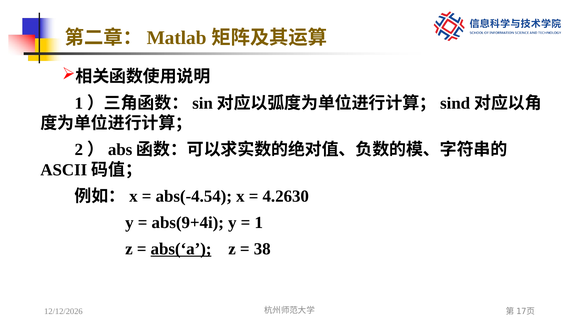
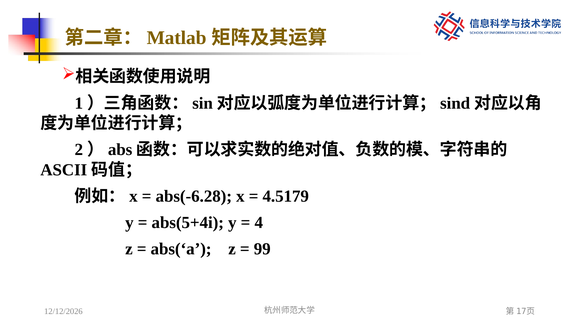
abs(-4.54: abs(-4.54 -> abs(-6.28 (194, 196)
4.2630: 4.2630 -> 4.5179 (286, 196)
abs(9+4i: abs(9+4i -> abs(5+4i (188, 222)
1: 1 -> 4 (259, 222)
abs(‘a underline: present -> none (181, 249)
38: 38 -> 99 (262, 249)
